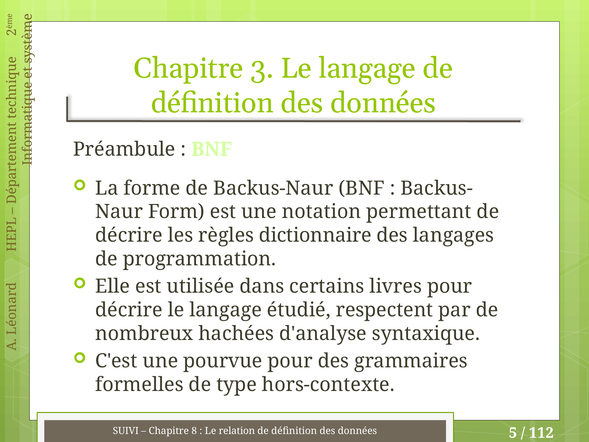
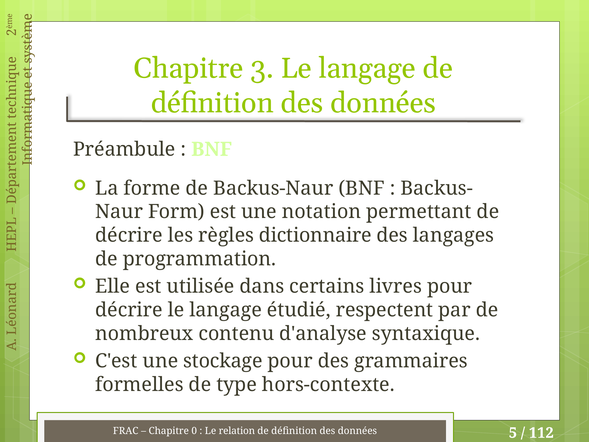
hachées: hachées -> contenu (236, 333)
pourvue: pourvue -> stockage (223, 361)
SUIVI: SUIVI -> FRAC (126, 431)
8: 8 -> 0 (194, 431)
